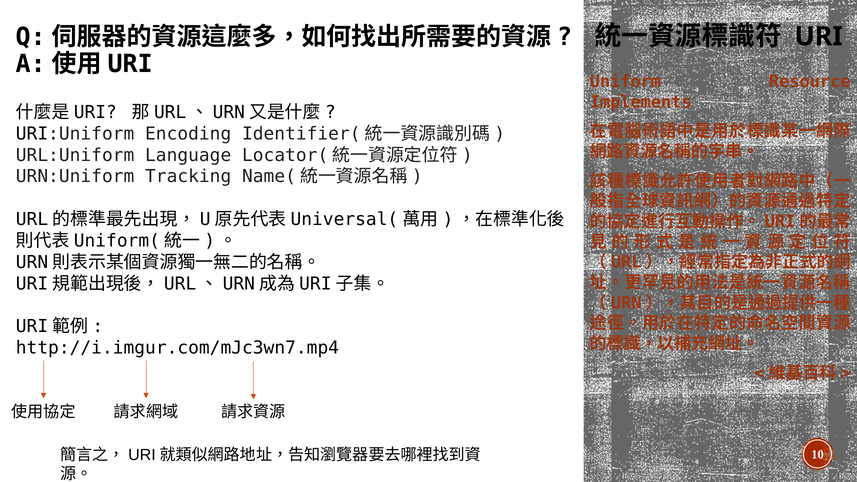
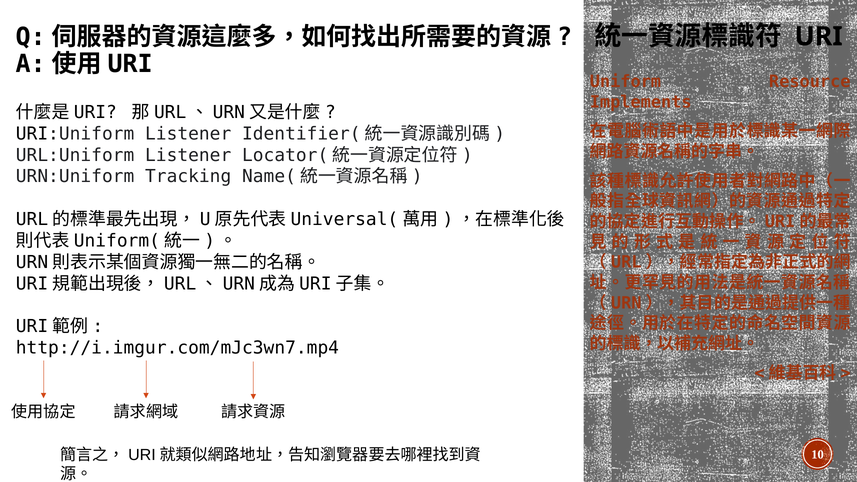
URI:Uniform Encoding: Encoding -> Listener (188, 134)
URL:Uniform Language: Language -> Listener (188, 155)
